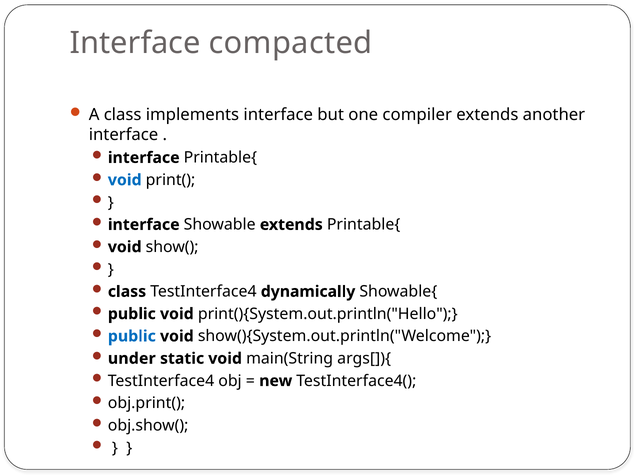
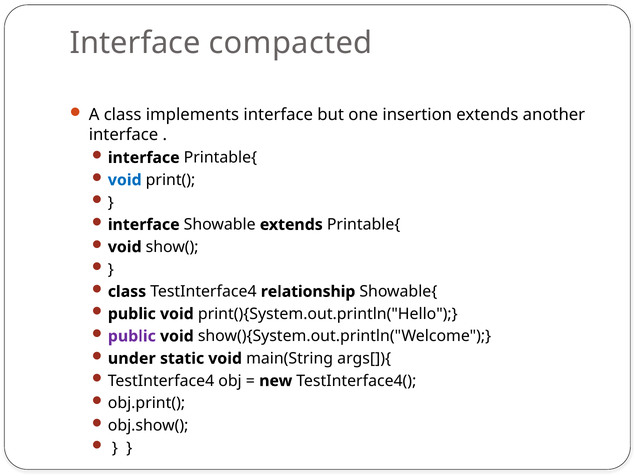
compiler: compiler -> insertion (417, 115)
dynamically: dynamically -> relationship (308, 292)
public colour: blue -> purple (132, 336)
